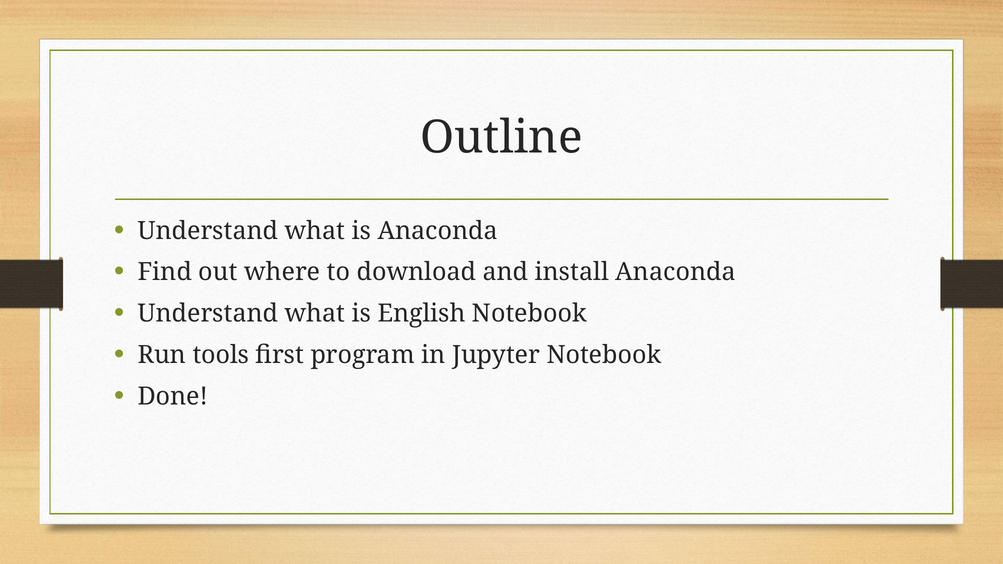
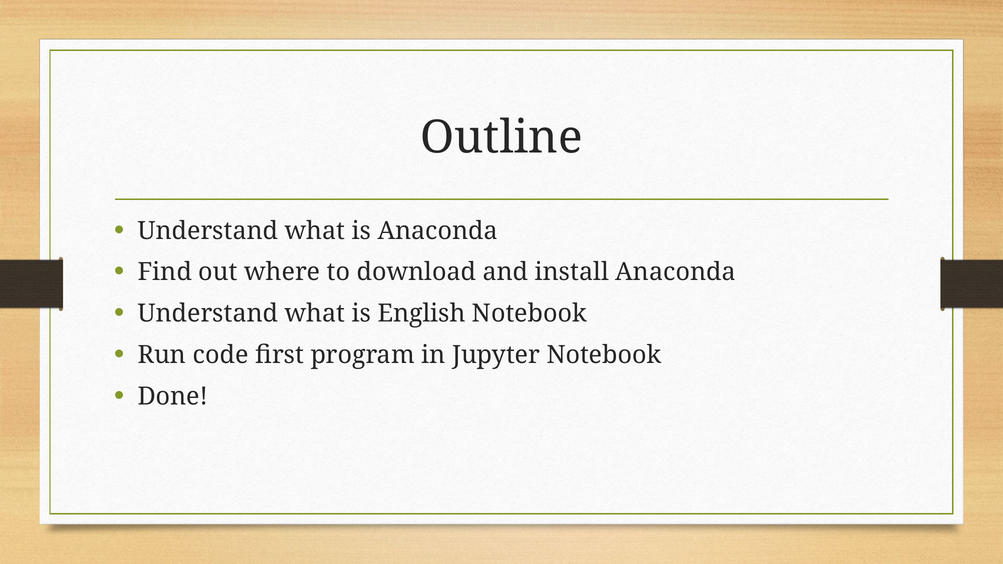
tools: tools -> code (221, 355)
